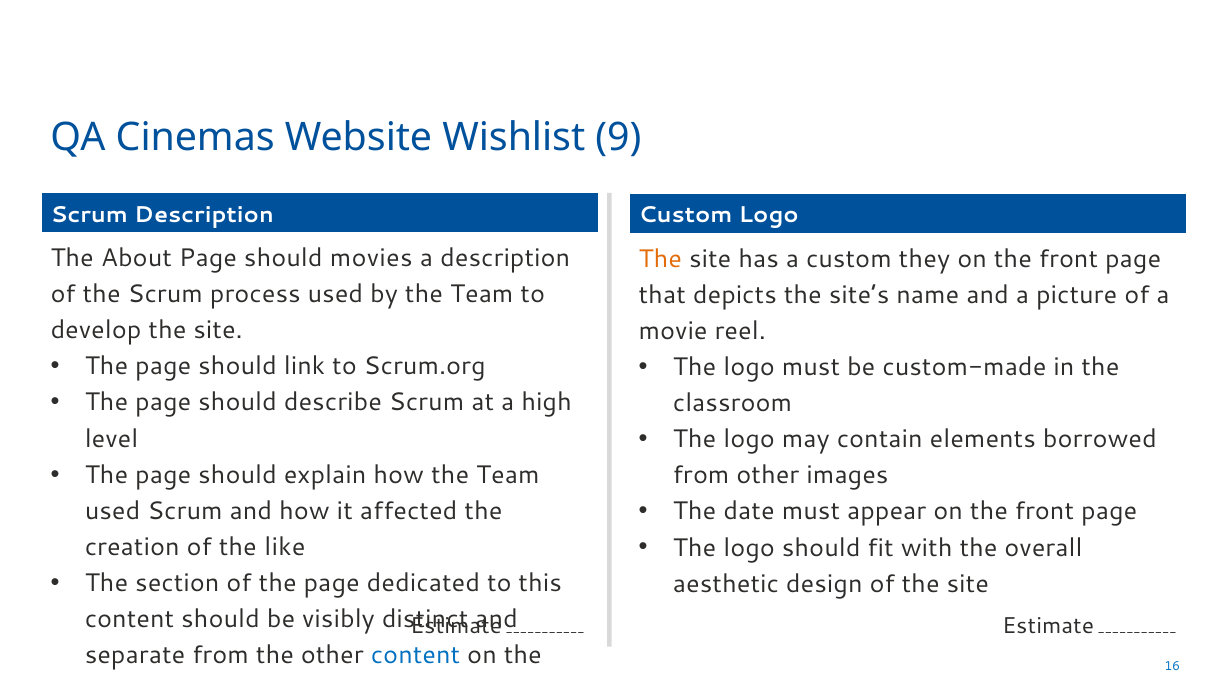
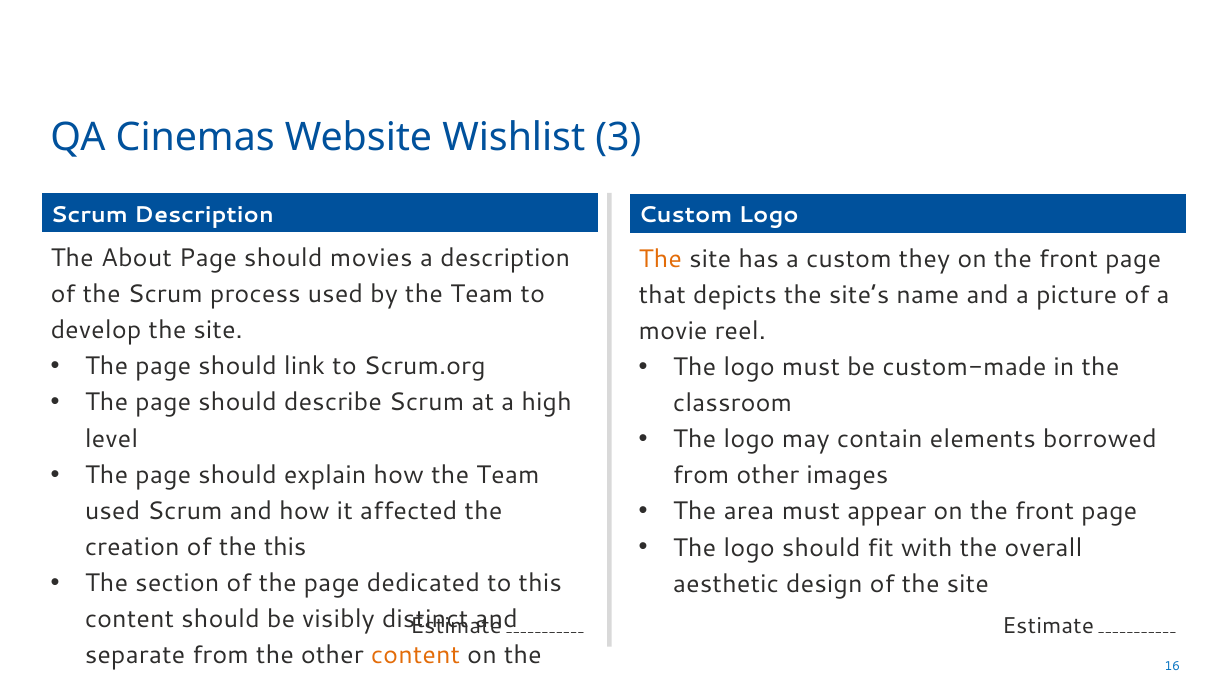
9: 9 -> 3 (618, 137)
date: date -> area (749, 512)
the like: like -> this (285, 547)
content colour: blue -> orange (416, 655)
